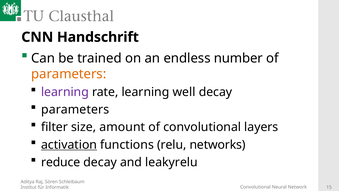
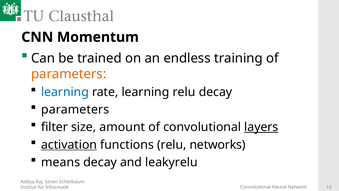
Handschrift: Handschrift -> Momentum (98, 37)
number: number -> training (238, 58)
learning colour: purple -> blue (65, 92)
learning well: well -> relu (184, 92)
layers underline: none -> present (261, 127)
reduce: reduce -> means (61, 162)
